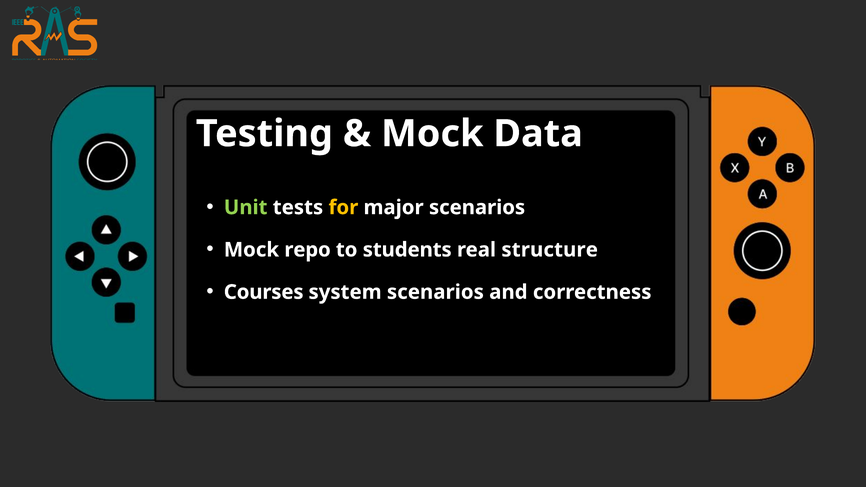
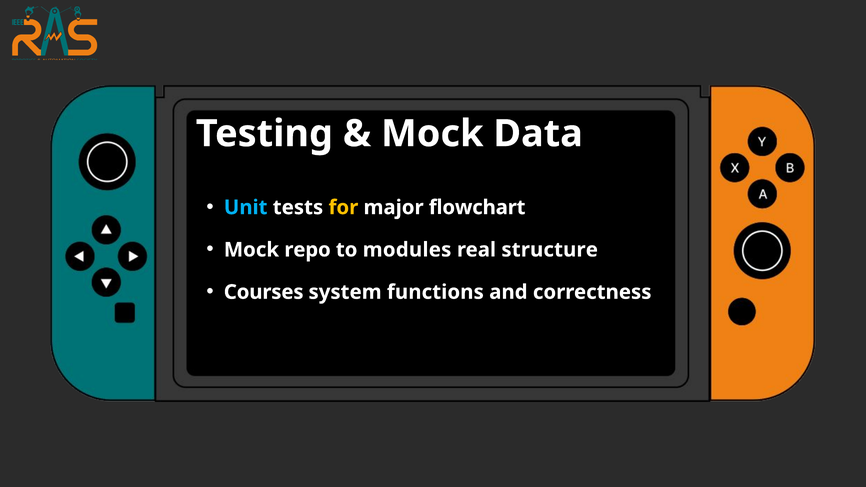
Unit colour: light green -> light blue (246, 208)
major scenarios: scenarios -> flowchart (477, 208)
students: students -> modules (407, 250)
system scenarios: scenarios -> functions (435, 292)
